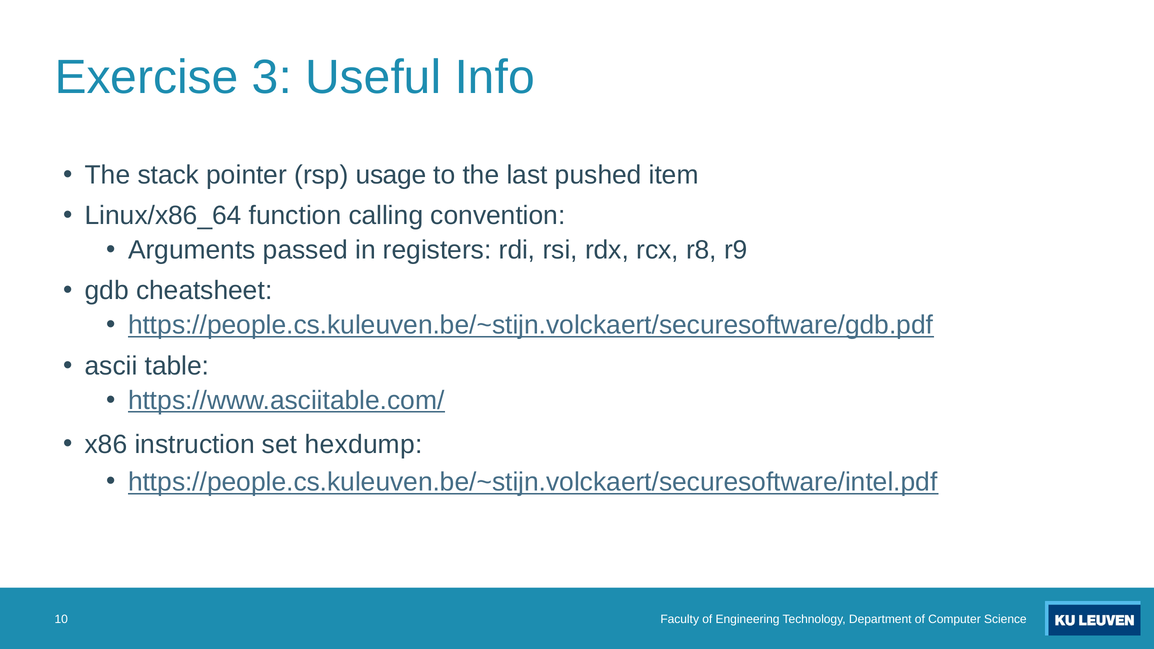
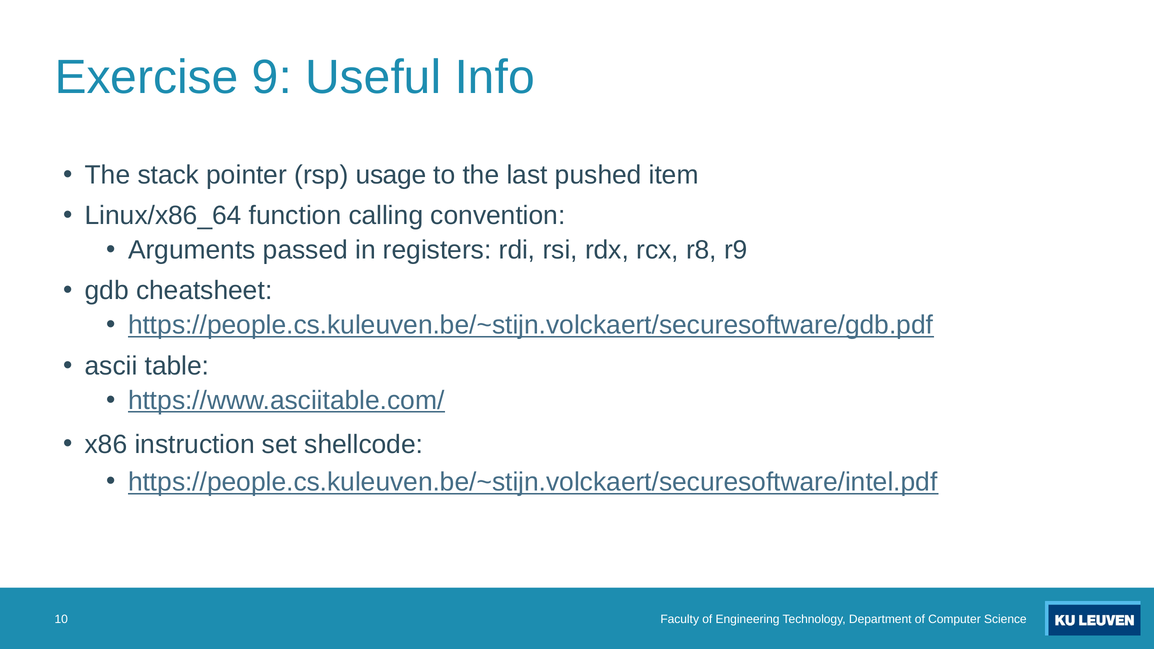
3: 3 -> 9 (272, 77)
hexdump: hexdump -> shellcode (364, 444)
